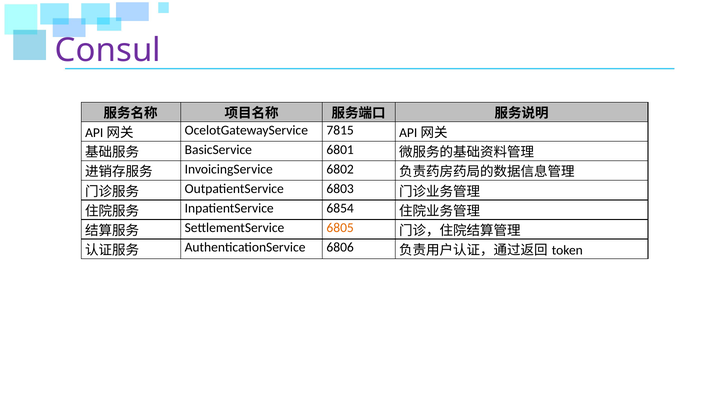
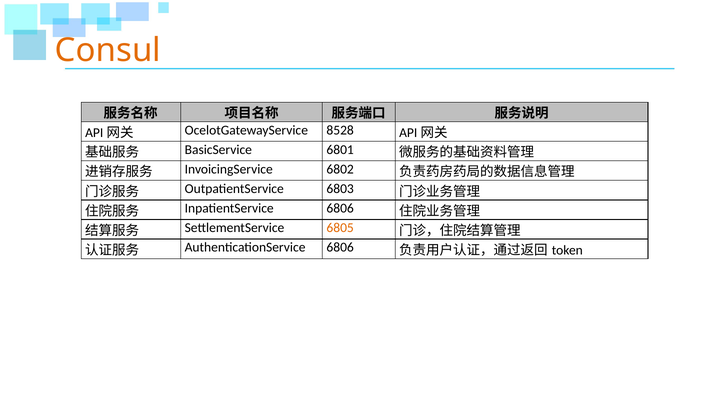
Consul colour: purple -> orange (108, 50)
7815: 7815 -> 8528 (340, 130)
InpatientService 6854: 6854 -> 6806 (340, 209)
